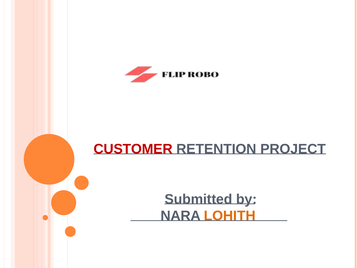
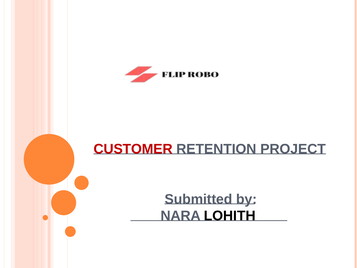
LOHITH colour: orange -> black (230, 216)
